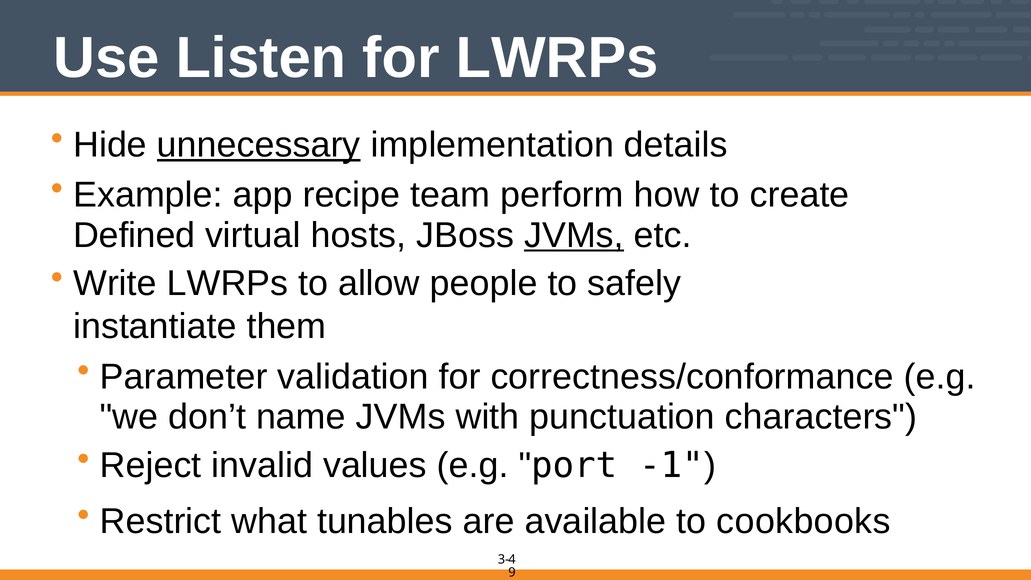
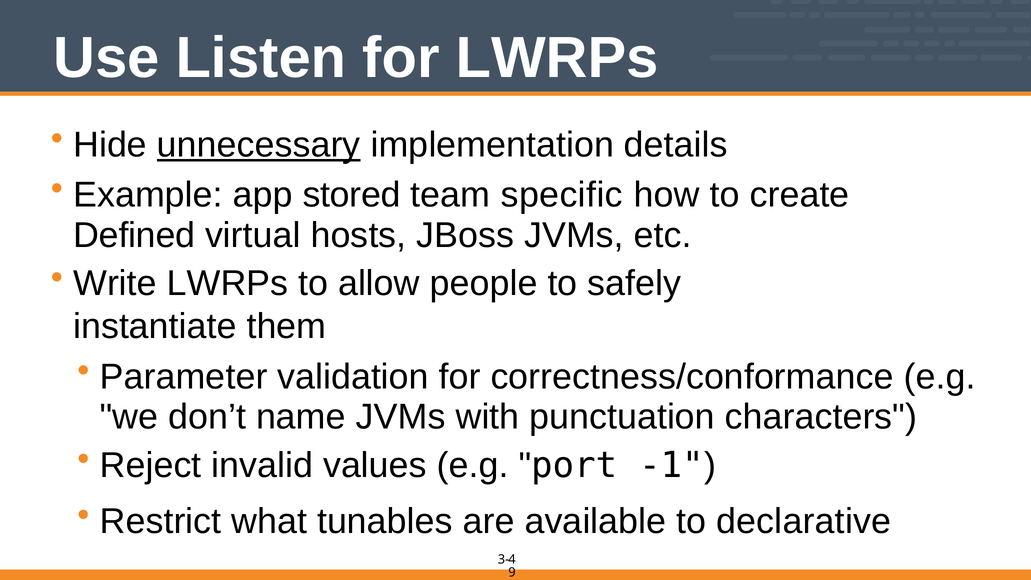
recipe: recipe -> stored (352, 195)
perform: perform -> specific (562, 195)
JVMs underline: present -> none (574, 235)
cookbooks: cookbooks -> declarative (804, 521)
